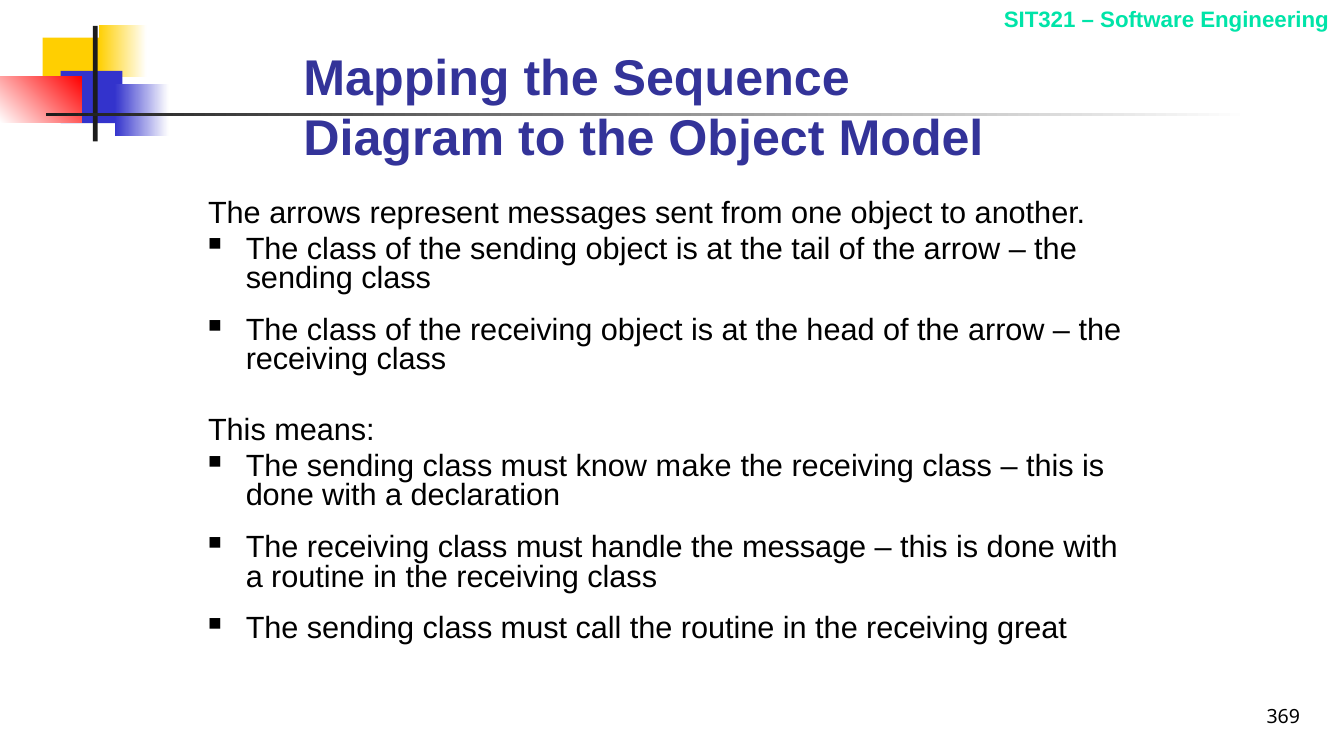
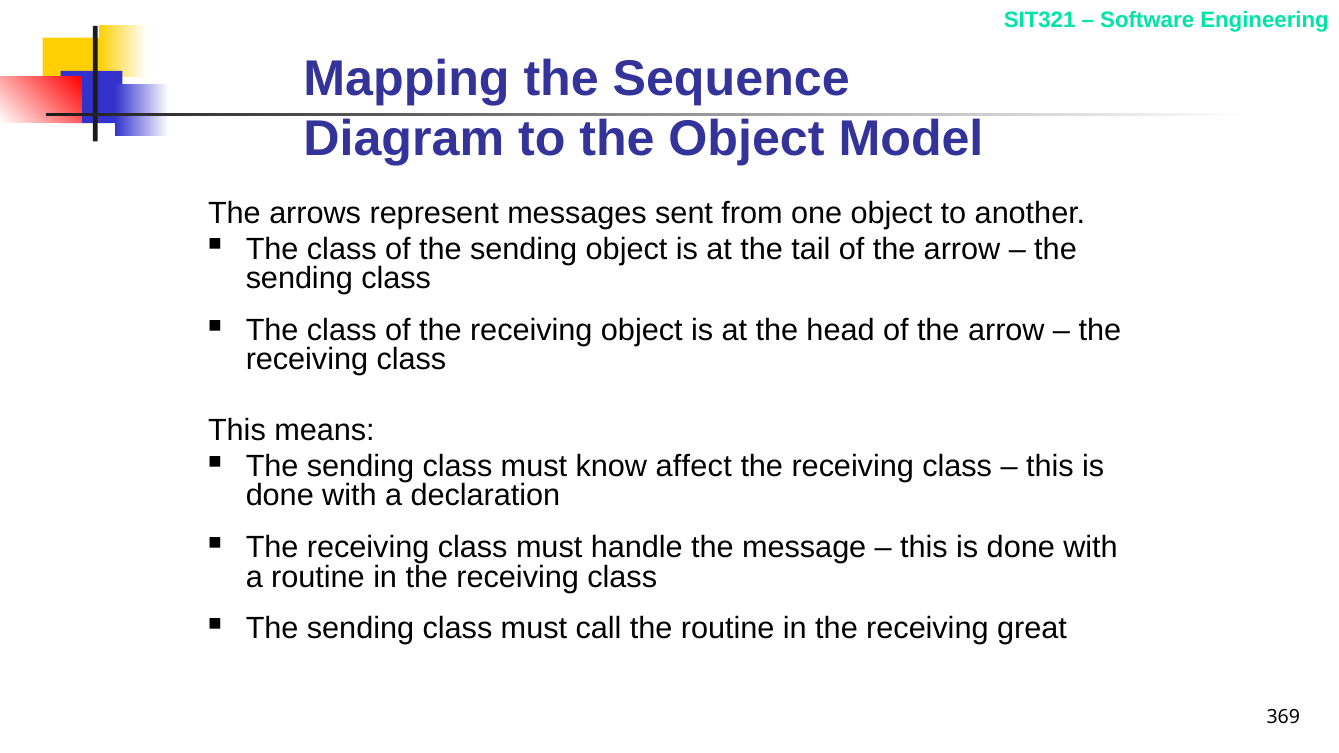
make: make -> affect (694, 466)
